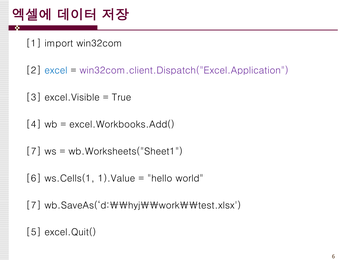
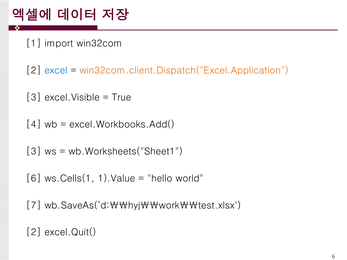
win32com.client.Dispatch("Excel.Application colour: purple -> orange (184, 71)
7: 7 -> 3 (34, 152)
5: 5 -> 2 (34, 233)
